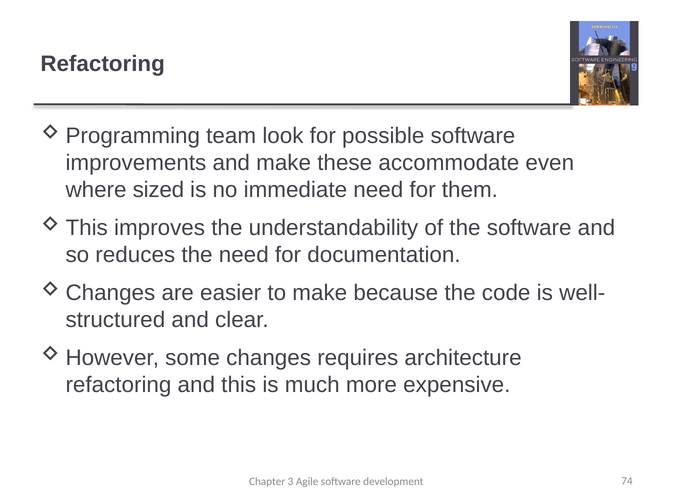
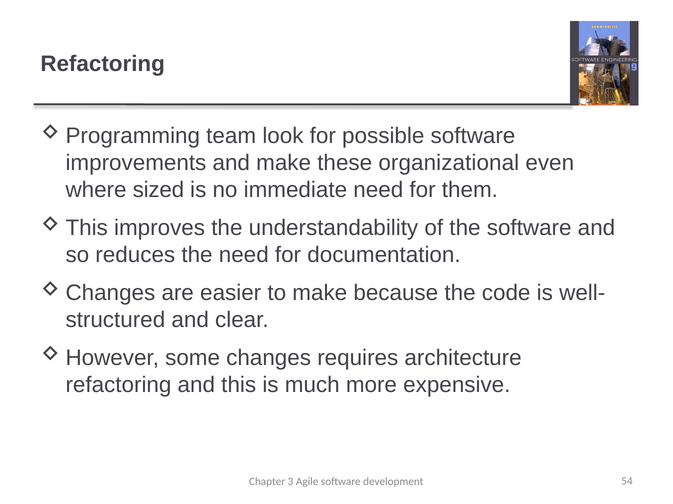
accommodate: accommodate -> organizational (449, 163)
74: 74 -> 54 (627, 482)
